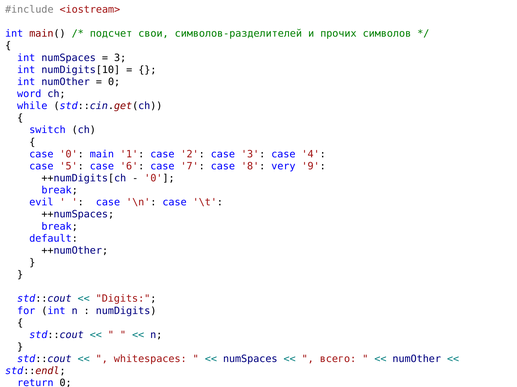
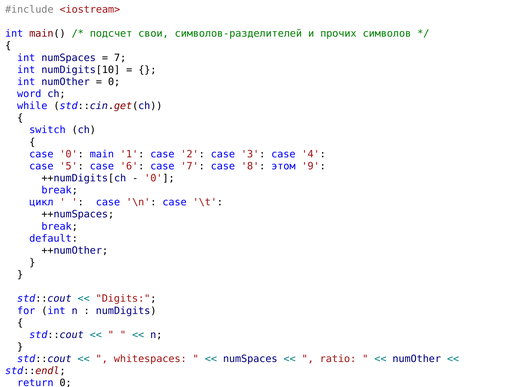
3: 3 -> 7 (120, 58)
very: very -> этом (283, 166)
evil: evil -> цикл (41, 203)
всего: всего -> ratio (338, 360)
